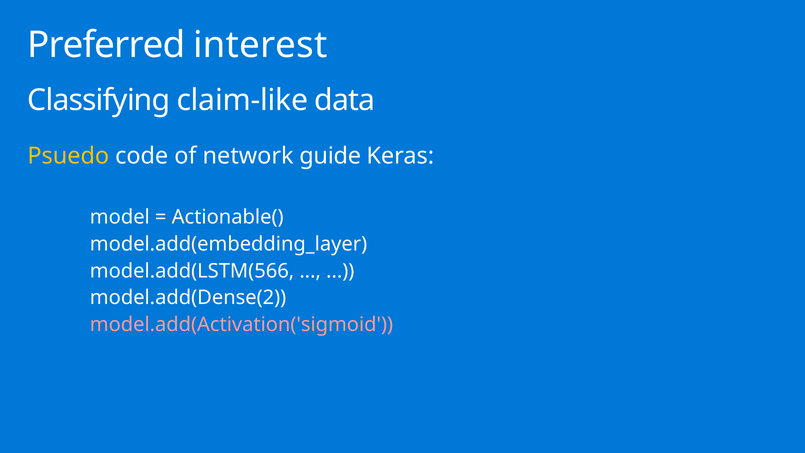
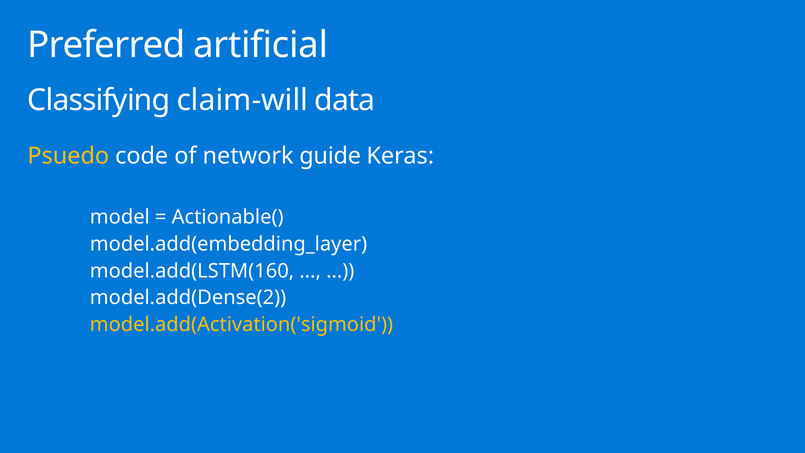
interest: interest -> artificial (261, 45)
claim-like: claim-like -> claim-will (242, 100)
model.add(LSTM(566: model.add(LSTM(566 -> model.add(LSTM(160 (192, 271)
model.add(Activation('sigmoid colour: pink -> yellow (241, 324)
